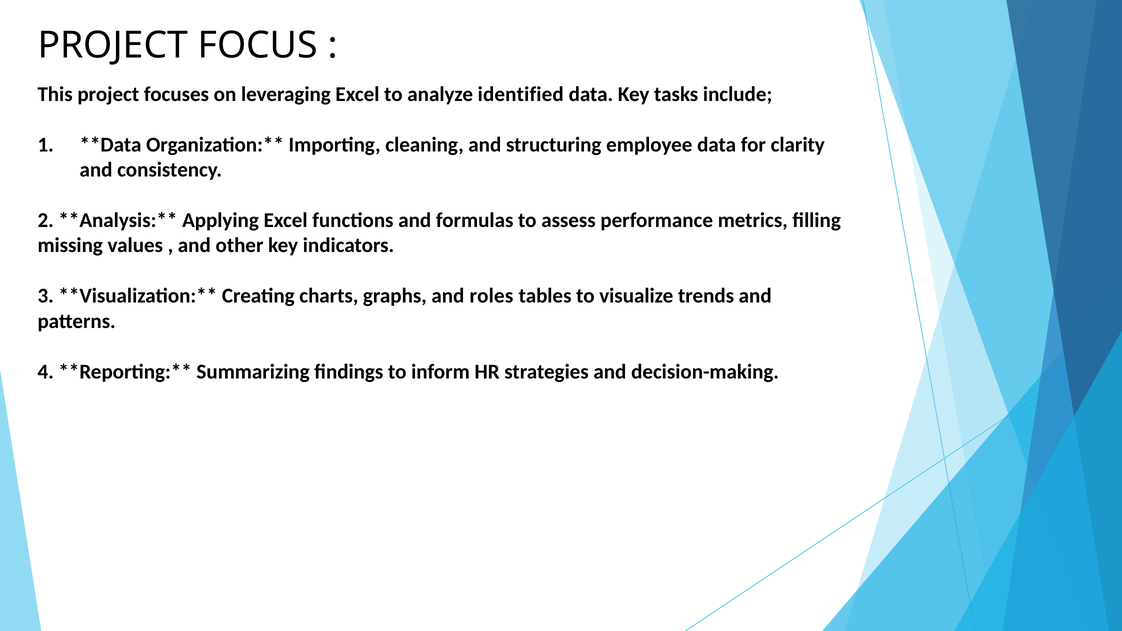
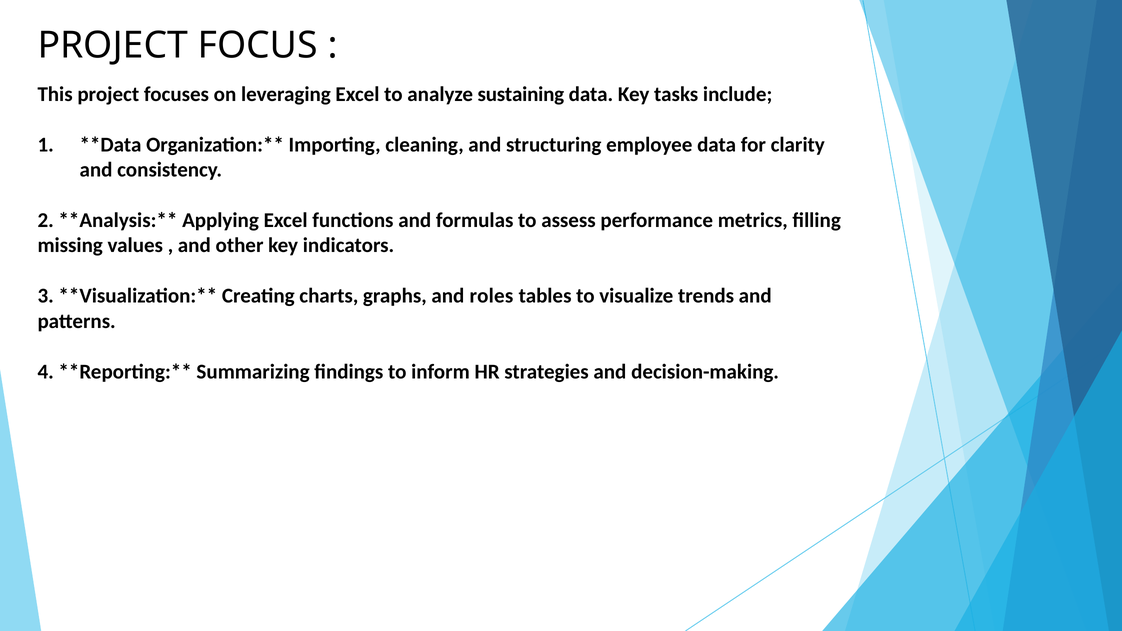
identified: identified -> sustaining (521, 94)
